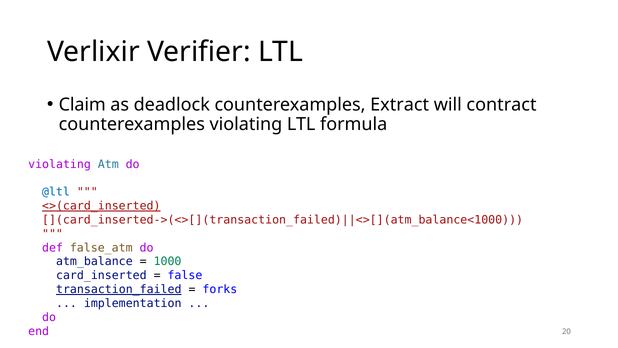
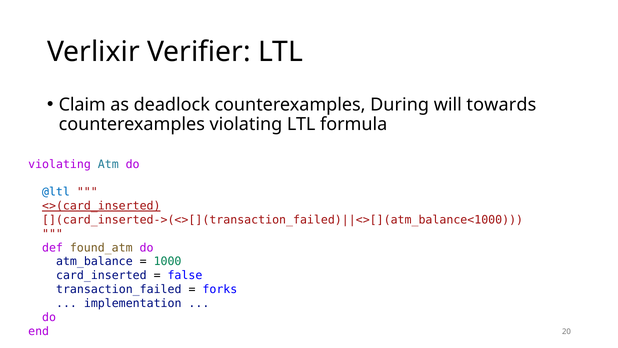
Extract: Extract -> During (400, 104)
contract: contract -> towards (501, 104)
false_atm: false_atm -> found_atm (101, 247)
transaction_failed underline: present -> none (119, 289)
